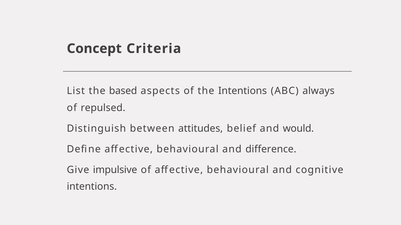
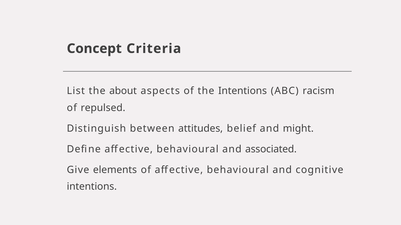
based: based -> about (123, 91)
always: always -> racism (319, 91)
would: would -> might (298, 129)
difference: difference -> associated (271, 149)
impulsive: impulsive -> elements (115, 170)
